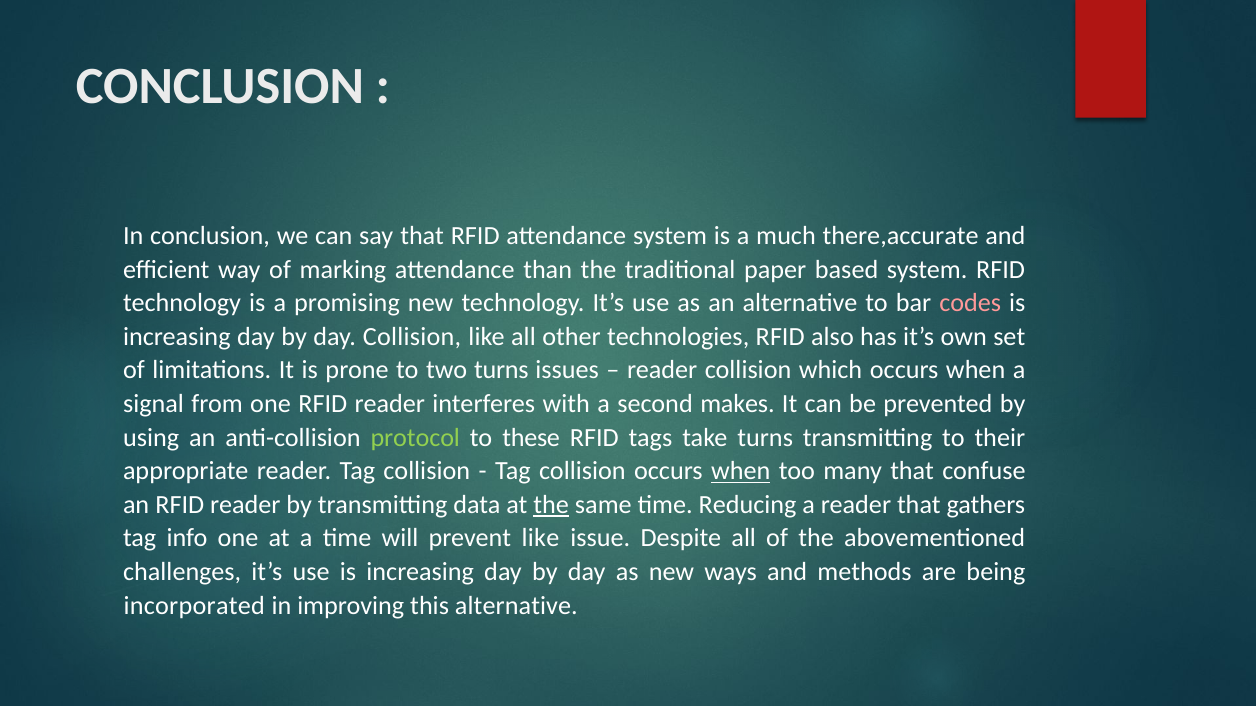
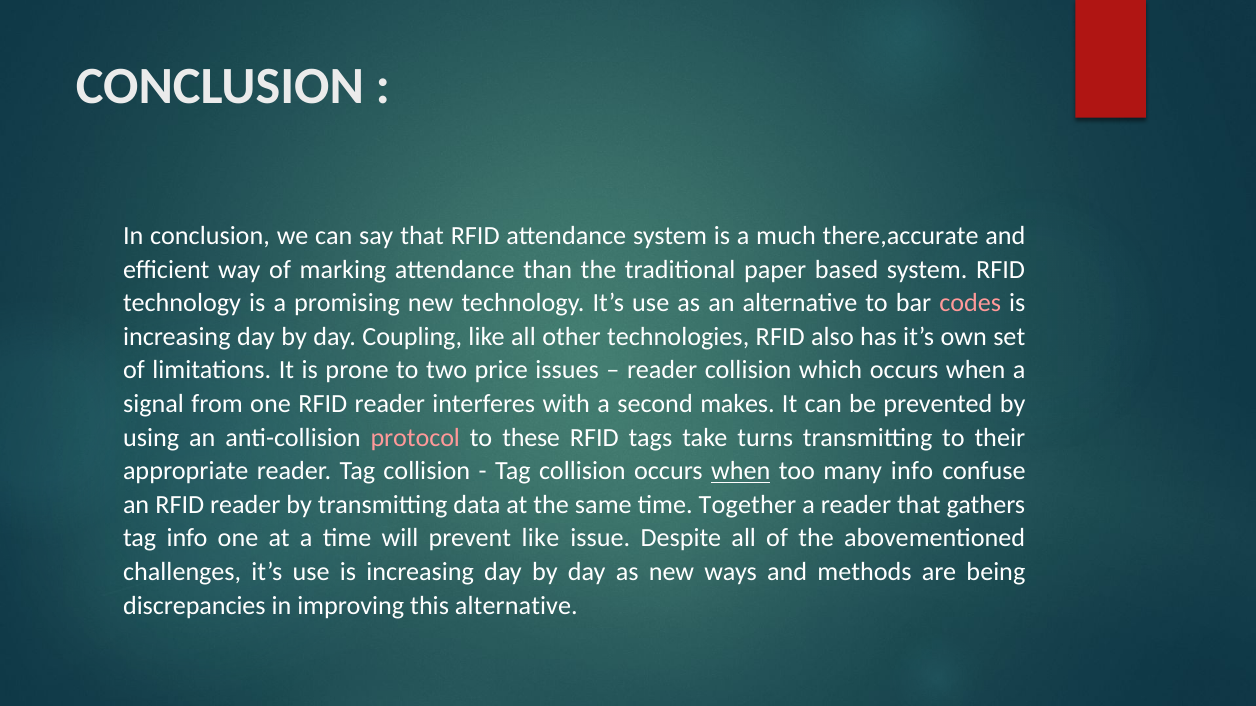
day Collision: Collision -> Coupling (412, 337)
two turns: turns -> price (501, 371)
protocol colour: light green -> pink (415, 438)
many that: that -> info (912, 471)
the underline: present -> none (551, 505)
Reducing: Reducing -> Together (747, 505)
incorporated: incorporated -> discrepancies (194, 606)
